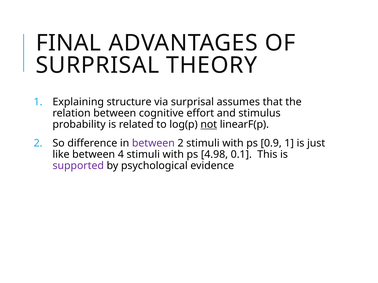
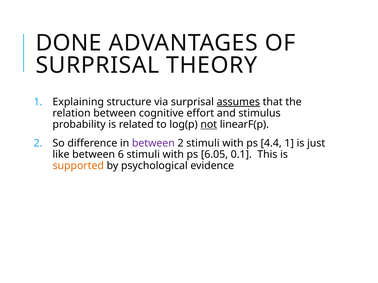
FINAL: FINAL -> DONE (68, 43)
assumes underline: none -> present (238, 102)
0.9: 0.9 -> 4.4 (271, 143)
4: 4 -> 6 (121, 155)
4.98: 4.98 -> 6.05 (214, 155)
supported colour: purple -> orange (78, 166)
